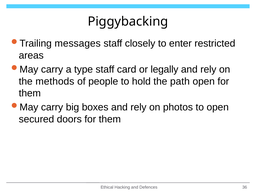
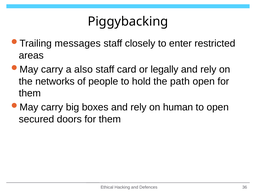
type: type -> also (83, 69)
methods: methods -> networks (55, 81)
photos: photos -> human (178, 107)
